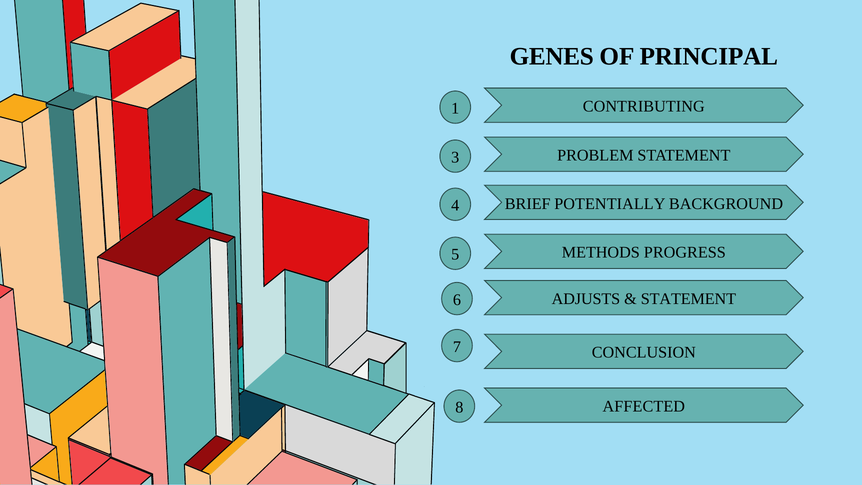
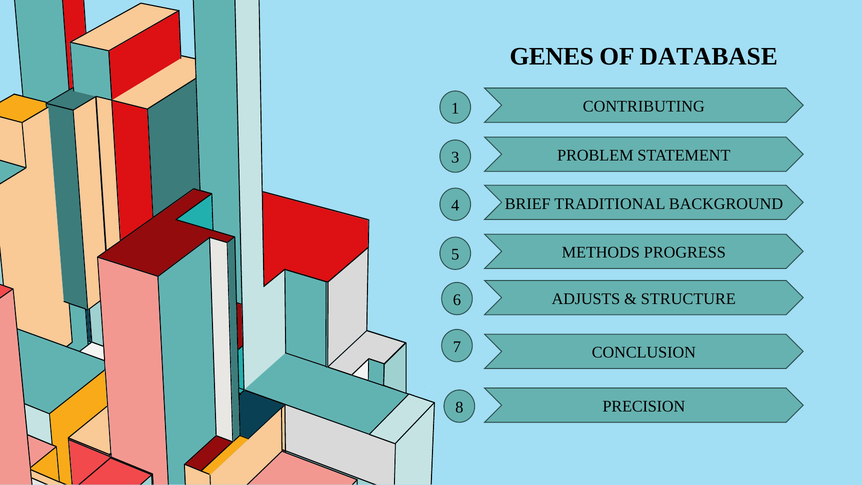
PRINCIPAL: PRINCIPAL -> DATABASE (709, 56)
POTENTIALLY: POTENTIALLY -> TRADITIONAL (610, 204)
STATEMENT: STATEMENT -> STRUCTURE (688, 299)
AFFECTED: AFFECTED -> PRECISION (644, 406)
